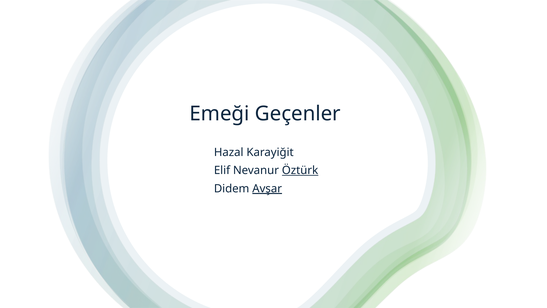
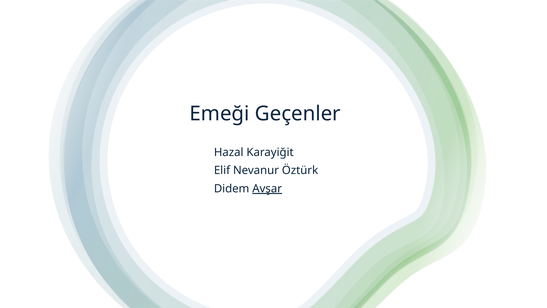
Öztürk underline: present -> none (300, 170)
